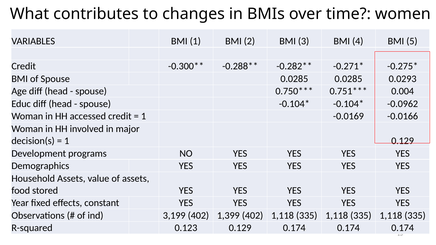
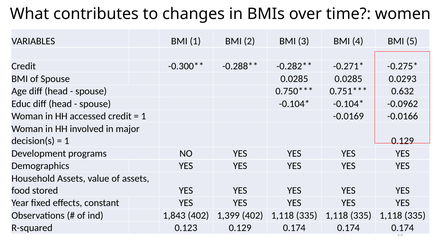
0.004: 0.004 -> 0.632 (403, 91)
3,199: 3,199 -> 1,843 (174, 216)
